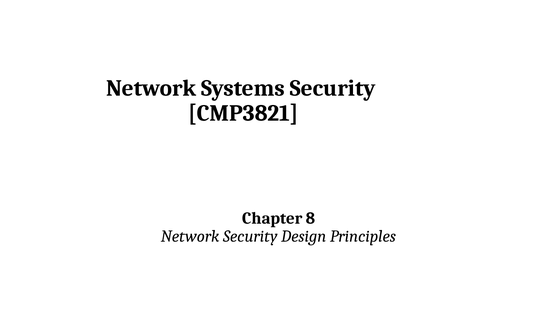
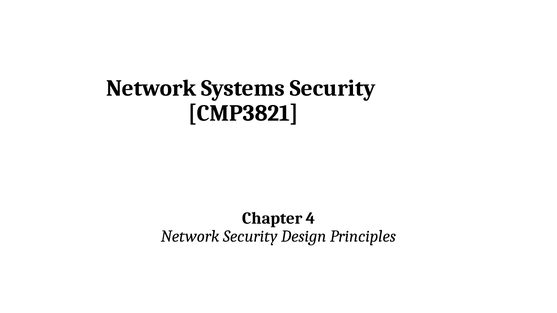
8: 8 -> 4 (310, 218)
